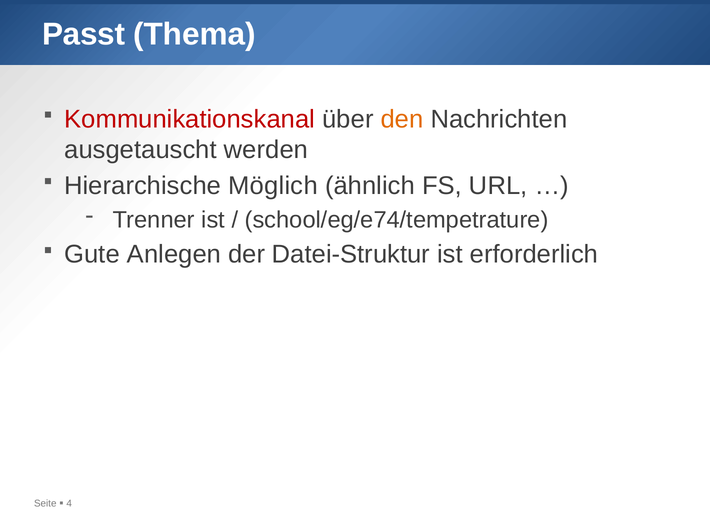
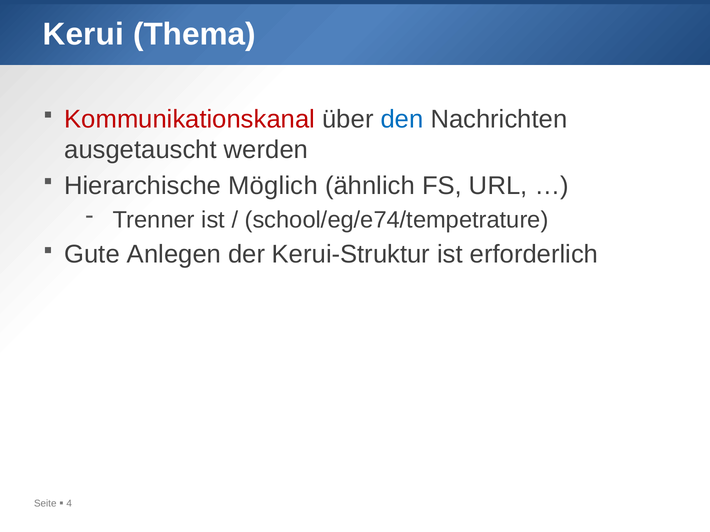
Passt: Passt -> Kerui (83, 34)
den colour: orange -> blue (402, 119)
Datei-Struktur: Datei-Struktur -> Kerui-Struktur (351, 255)
